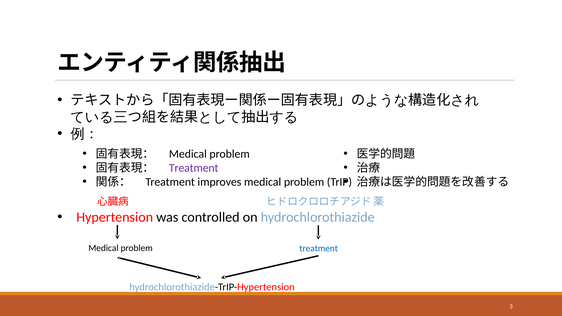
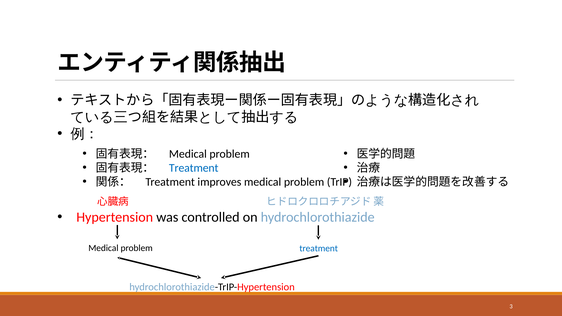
Treatment colour: purple -> blue (194, 168)
